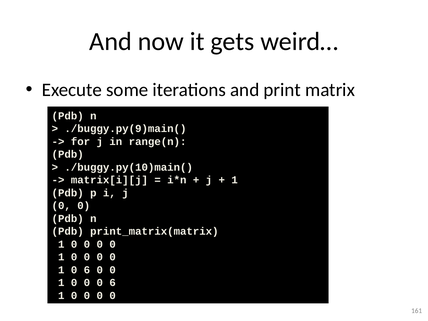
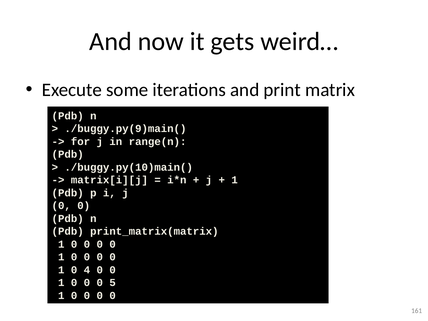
1 0 6: 6 -> 4 (87, 270)
0 0 6: 6 -> 5 (113, 283)
